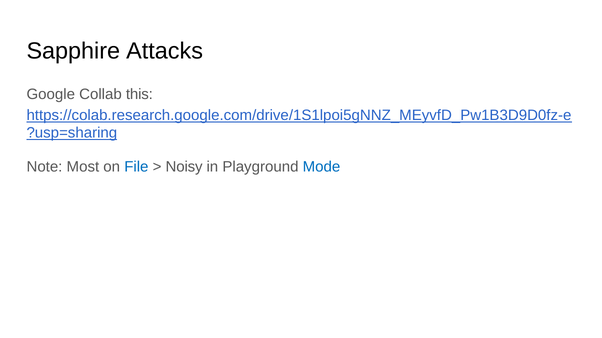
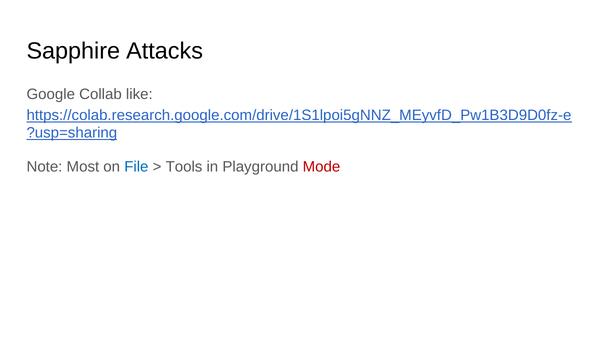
this: this -> like (139, 95)
Noisy: Noisy -> Tools (184, 167)
Mode colour: blue -> red (321, 167)
